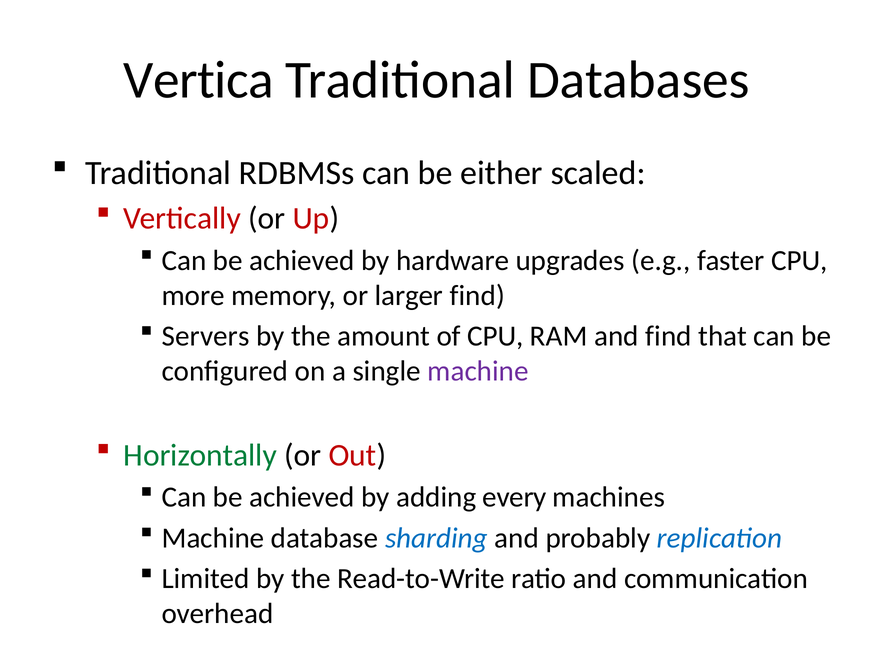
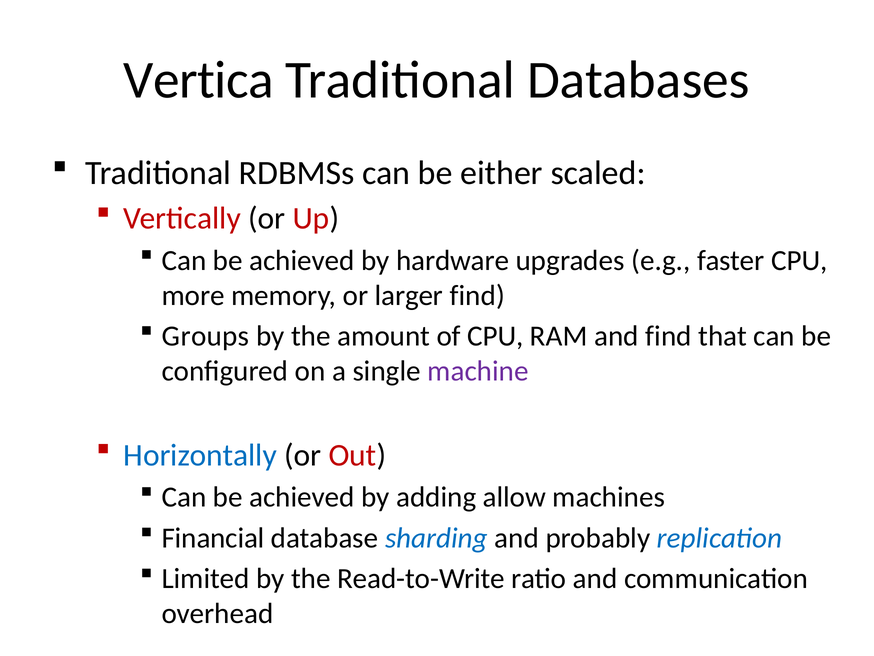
Servers: Servers -> Groups (206, 336)
Horizontally colour: green -> blue (200, 455)
every: every -> allow (514, 497)
Machine: Machine -> Financial (213, 538)
